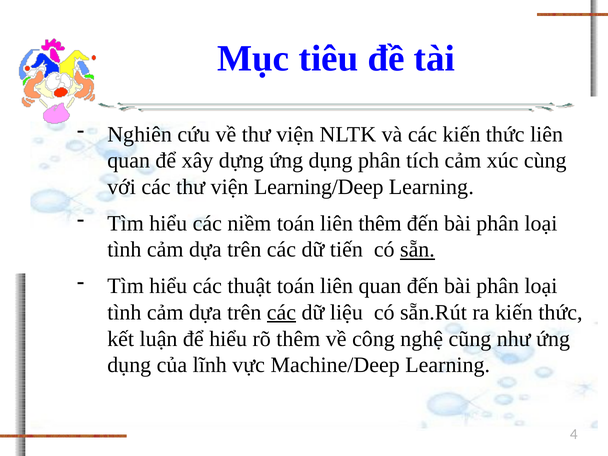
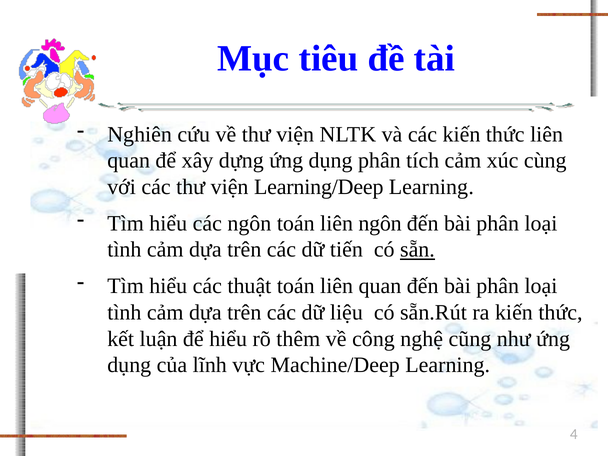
các niềm: niềm -> ngôn (249, 223)
liên thêm: thêm -> ngôn (380, 223)
các underline: present -> none (281, 312)
